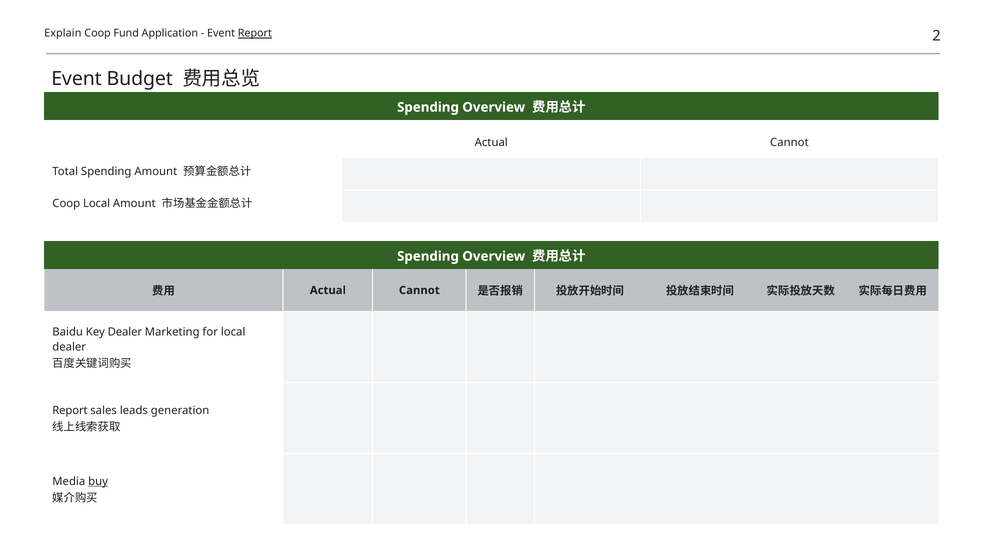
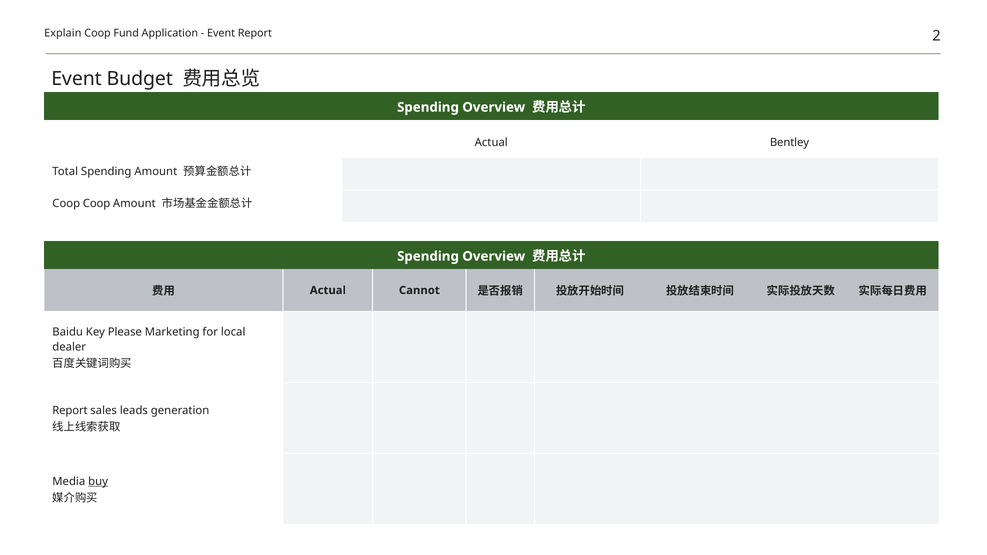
Report underline: present -> none (255, 33)
Cannot: Cannot -> Bentley (789, 142)
Coop Local: Local -> Coop (97, 204)
Key Dealer: Dealer -> Please (125, 332)
